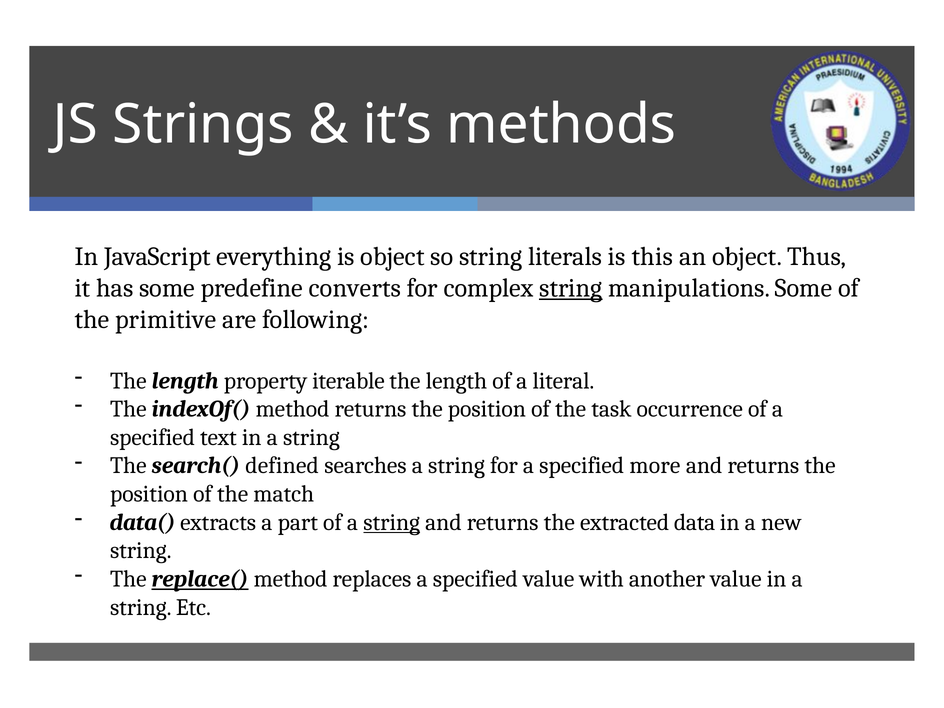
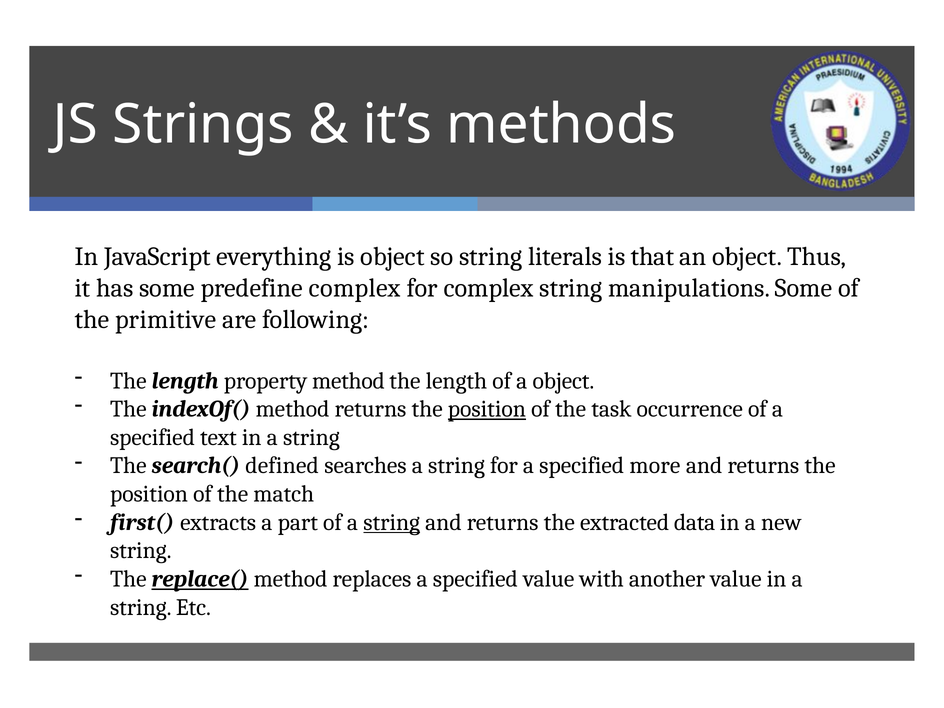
this: this -> that (652, 257)
predefine converts: converts -> complex (355, 288)
string underline: present -> none (571, 288)
property iterable: iterable -> method (348, 381)
a literal: literal -> object (563, 381)
position underline: none -> present (487, 409)
data(: data( -> first( (142, 522)
